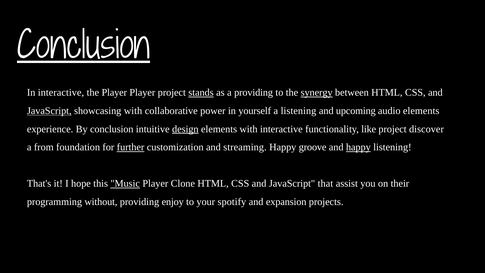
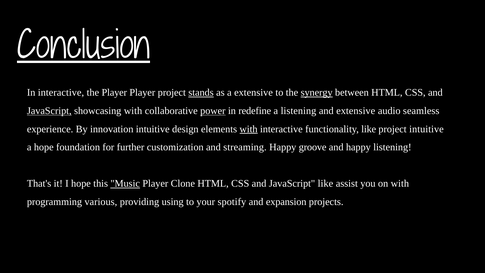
a providing: providing -> extensive (253, 93)
power underline: none -> present (213, 111)
yourself: yourself -> redefine (255, 111)
and upcoming: upcoming -> extensive (356, 111)
audio elements: elements -> seamless (421, 111)
By conclusion: conclusion -> innovation (112, 129)
design underline: present -> none (185, 129)
with underline: none -> present (249, 129)
project discover: discover -> intuitive (426, 129)
a from: from -> hope (44, 147)
further underline: present -> none (131, 147)
happy underline: present -> none (358, 147)
JavaScript that: that -> like (325, 184)
on their: their -> with (400, 184)
without: without -> various (101, 202)
enjoy: enjoy -> using (173, 202)
